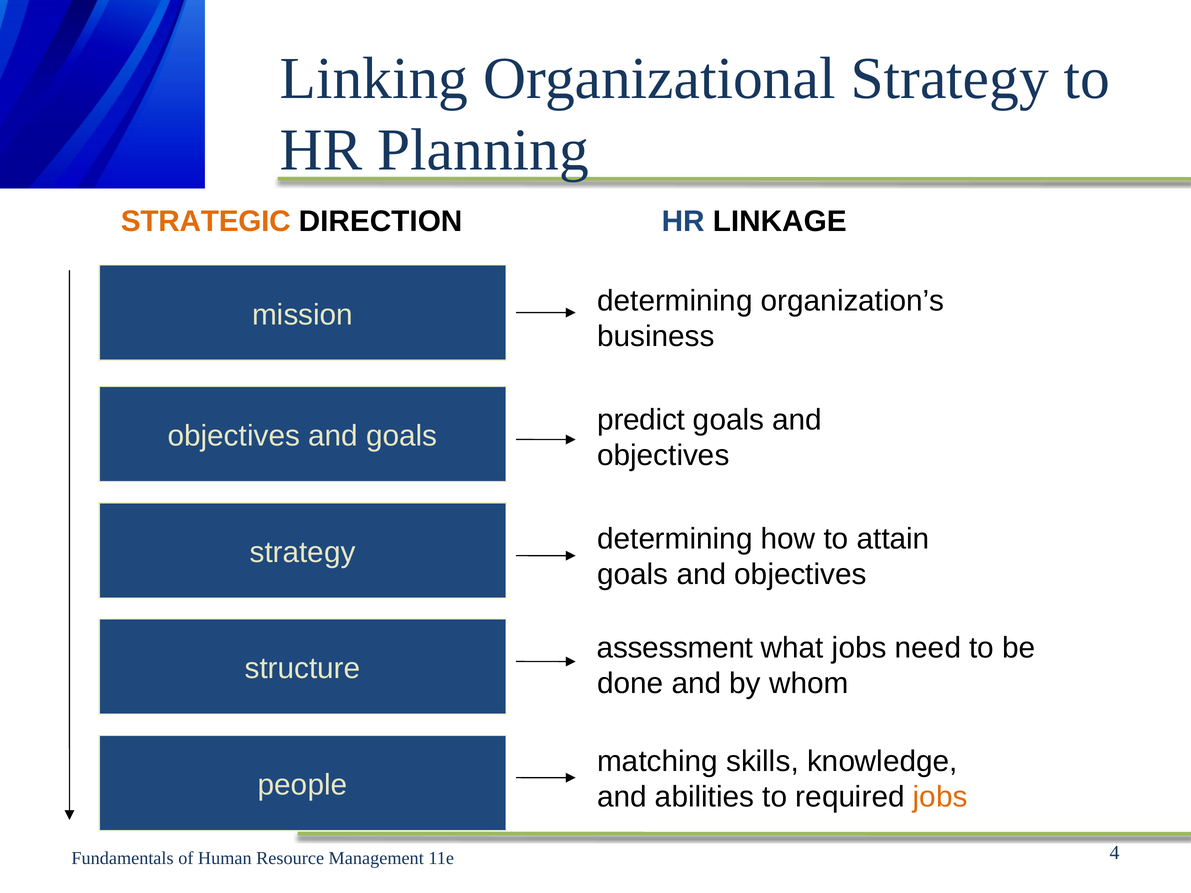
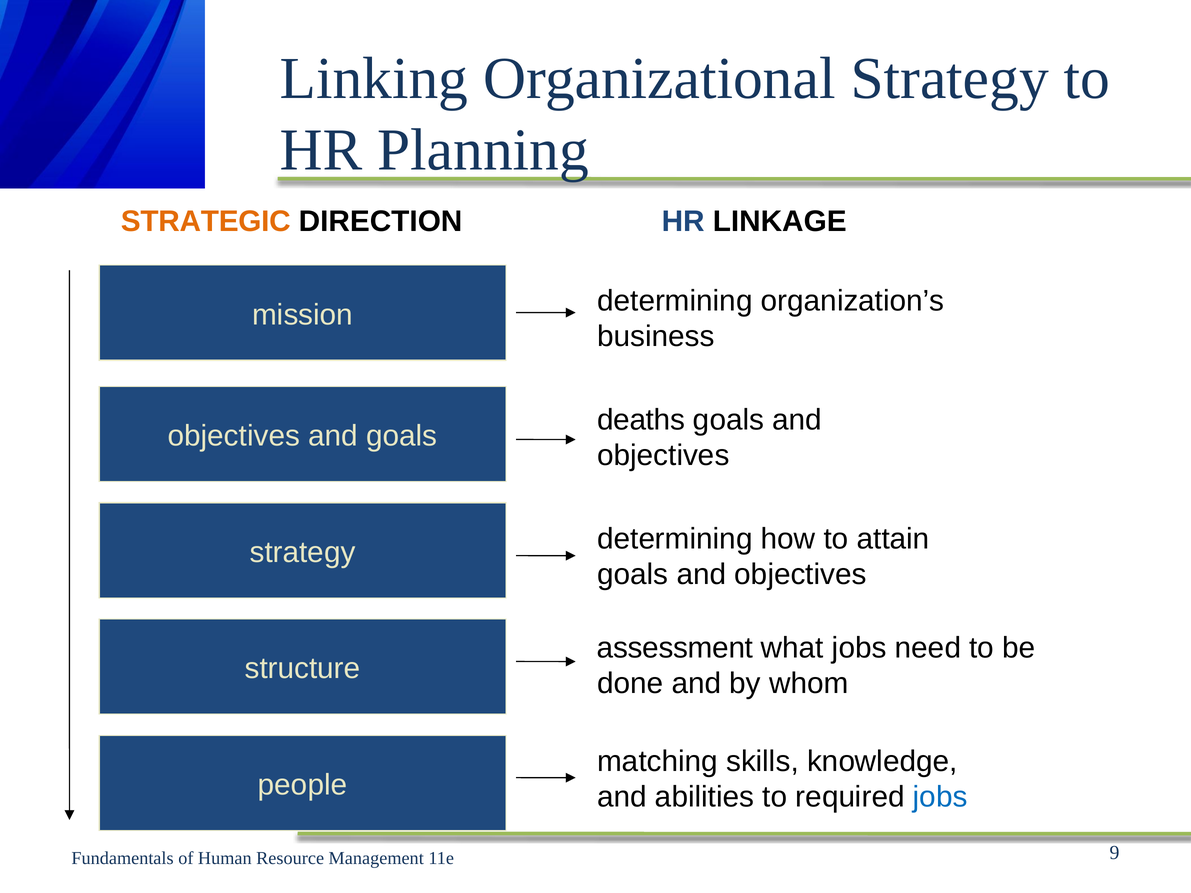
predict: predict -> deaths (641, 420)
jobs colour: orange -> blue (940, 797)
4: 4 -> 9 (1115, 853)
